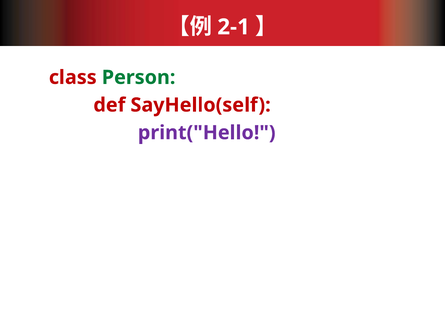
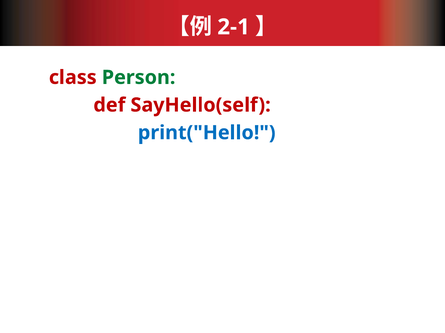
print("Hello colour: purple -> blue (207, 133)
